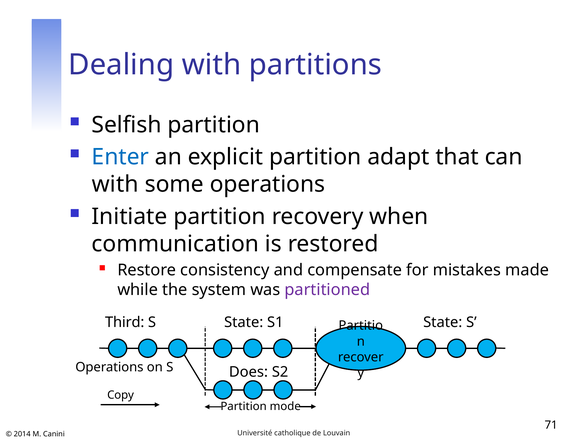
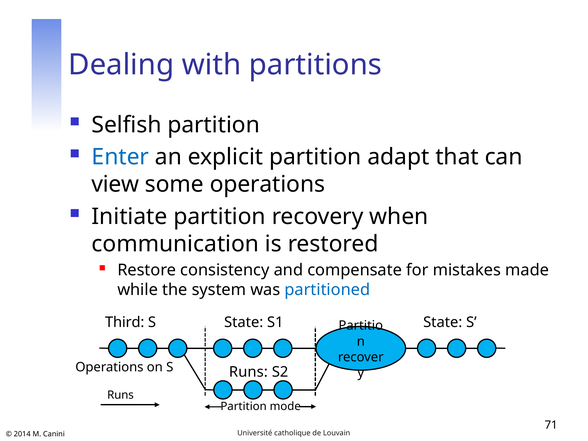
with: with -> view (115, 184)
partitioned colour: purple -> blue (327, 290)
Does: Does -> Runs (248, 372)
Copy: Copy -> Runs (120, 395)
